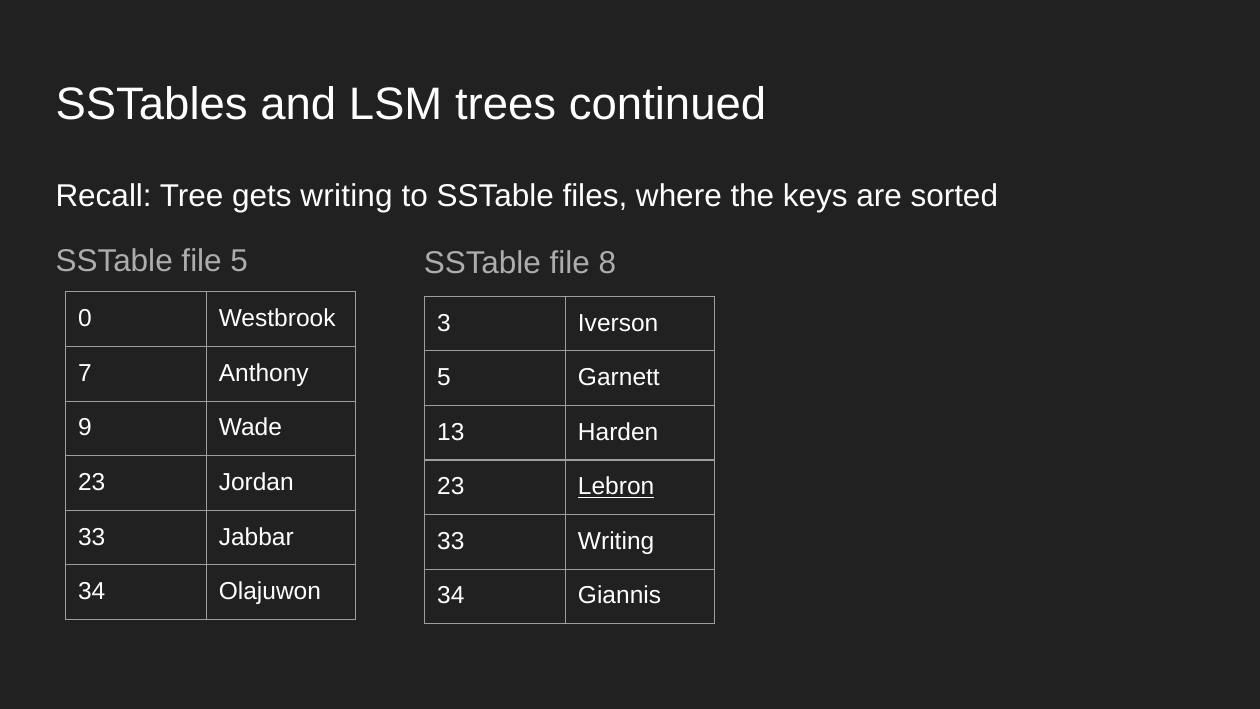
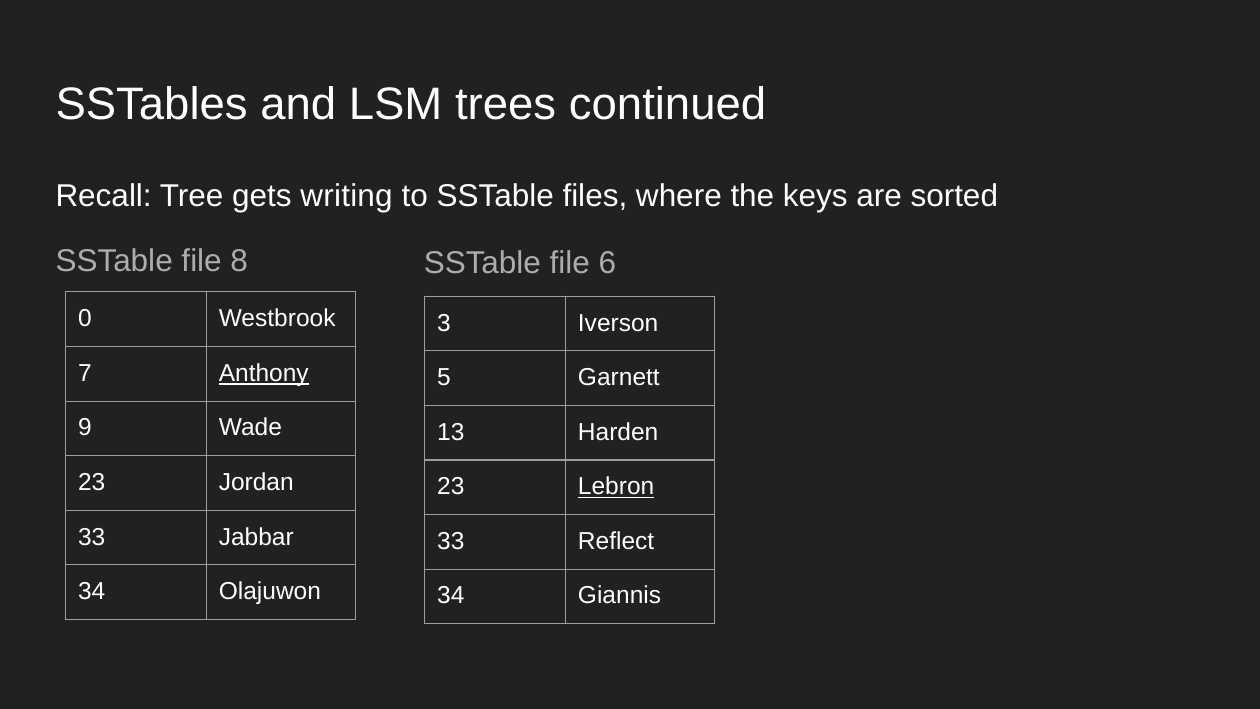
file 5: 5 -> 8 (239, 261)
8: 8 -> 6 (607, 263)
Anthony underline: none -> present (264, 373)
33 Writing: Writing -> Reflect (616, 541)
